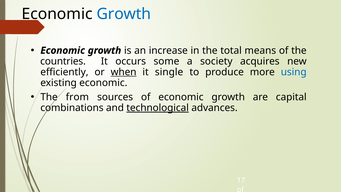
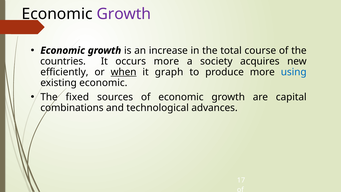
Growth colour: blue -> purple (124, 14)
means: means -> course (260, 50)
occurs some: some -> more (166, 61)
single: single -> graph (169, 72)
from: from -> fixed (77, 97)
technological underline: present -> none (158, 108)
